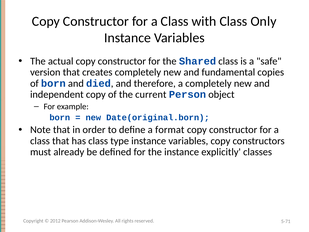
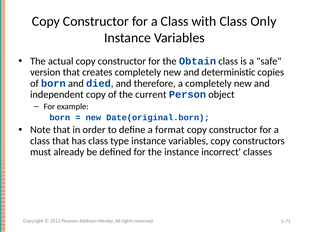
Shared: Shared -> Obtain (198, 61)
fundamental: fundamental -> deterministic (228, 72)
explicitly: explicitly -> incorrect (221, 152)
